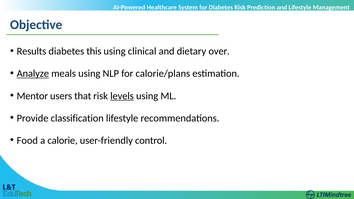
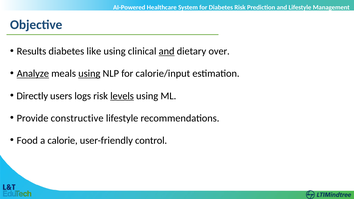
this: this -> like (94, 51)
and underline: none -> present (167, 51)
using underline: none -> present (89, 74)
calorie/plans: calorie/plans -> calorie/input (163, 74)
Mentor: Mentor -> Directly (32, 96)
that: that -> logs (83, 96)
classification: classification -> constructive (77, 118)
